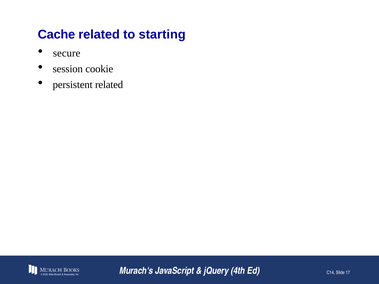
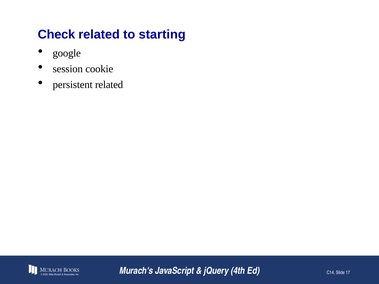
Cache: Cache -> Check (56, 34)
secure: secure -> google (67, 53)
